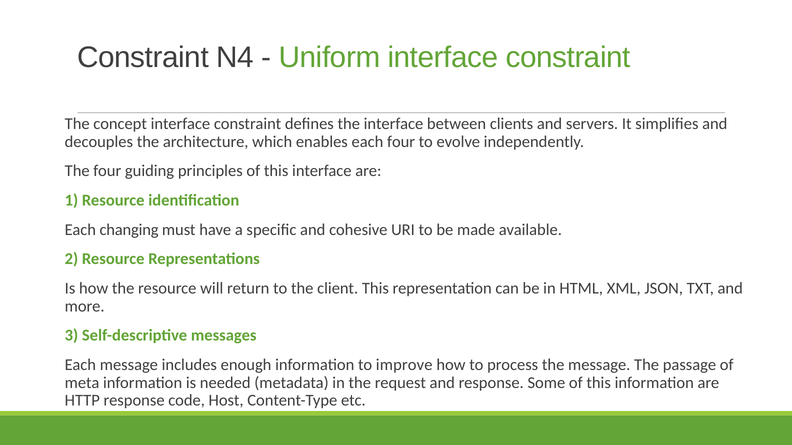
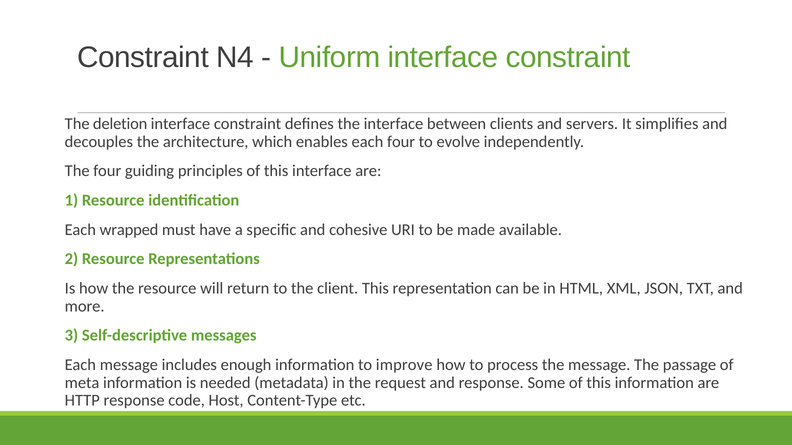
concept: concept -> deletion (120, 124)
changing: changing -> wrapped (129, 230)
